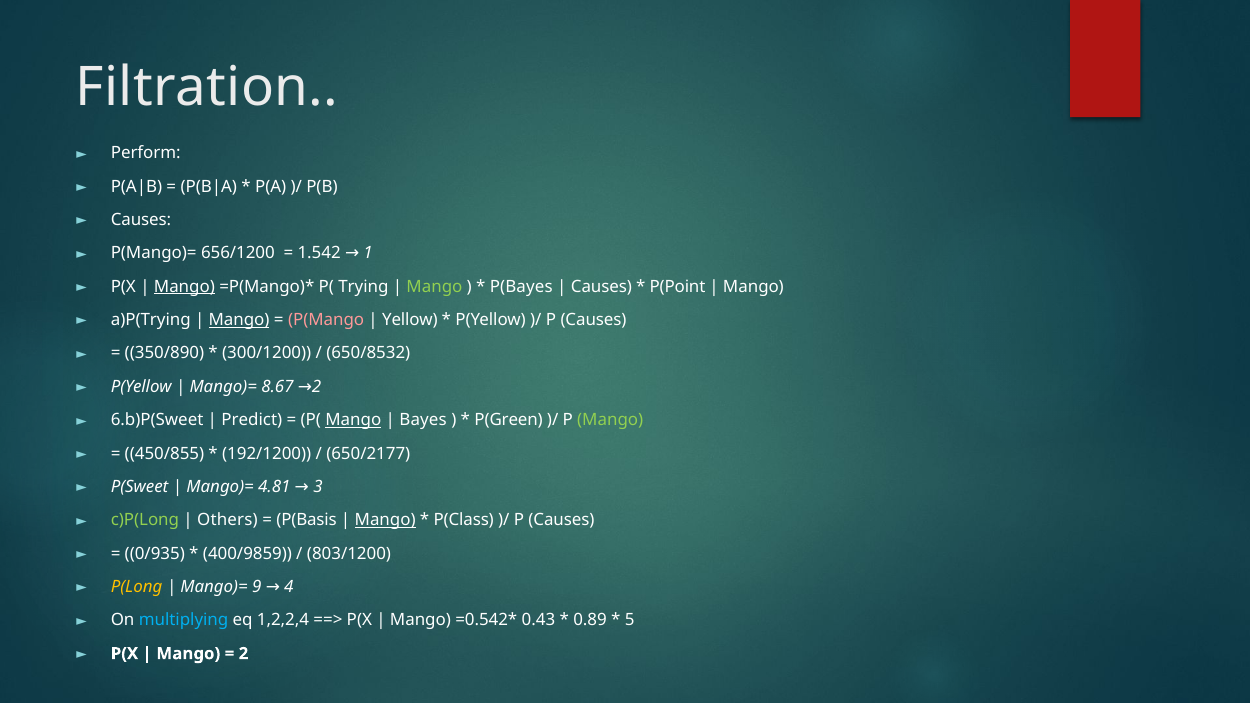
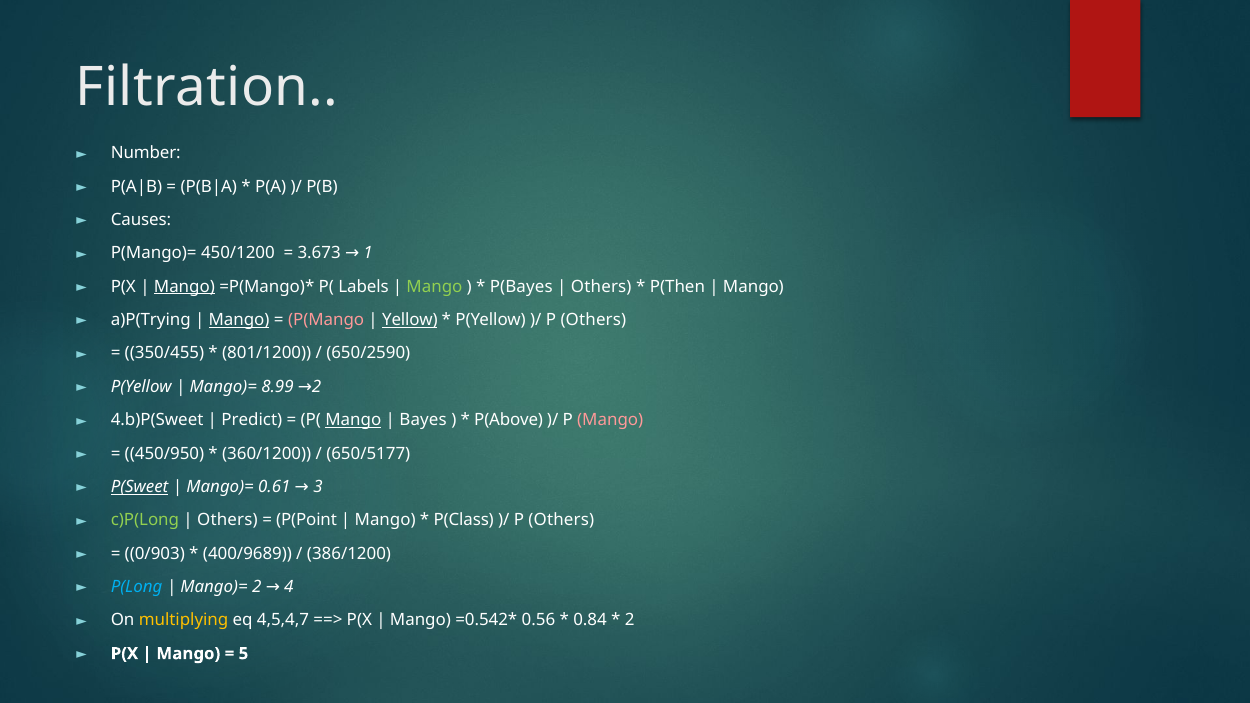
Perform: Perform -> Number (146, 153)
656/1200: 656/1200 -> 450/1200 (238, 253)
1.542: 1.542 -> 3.673 (319, 253)
Trying: Trying -> Labels (363, 287)
Causes: Causes -> Others (601, 287)
P(Point: P(Point -> P(Then (677, 287)
Yellow underline: none -> present (410, 320)
Causes: Causes -> Others (593, 320)
350/890: 350/890 -> 350/455 (164, 353)
300/1200: 300/1200 -> 801/1200 (267, 353)
650/8532: 650/8532 -> 650/2590 (368, 353)
8.67: 8.67 -> 8.99 (277, 387)
6.b)P(Sweet: 6.b)P(Sweet -> 4.b)P(Sweet (157, 420)
P(Green: P(Green -> P(Above (509, 420)
Mango colour: light green -> pink (610, 420)
450/855: 450/855 -> 450/950 (164, 454)
192/1200: 192/1200 -> 360/1200 (267, 454)
650/2177: 650/2177 -> 650/5177 (368, 454)
P(Sweet underline: none -> present (140, 487)
4.81: 4.81 -> 0.61 (274, 487)
P(Basis: P(Basis -> P(Point (307, 520)
Mango underline: present -> none (385, 520)
Causes: Causes -> Others (561, 520)
0/935: 0/935 -> 0/903 (155, 554)
400/9859: 400/9859 -> 400/9689 (247, 554)
803/1200: 803/1200 -> 386/1200 (349, 554)
P(Long colour: yellow -> light blue (137, 587)
Mango)= 9: 9 -> 2 (257, 587)
multiplying colour: light blue -> yellow (184, 620)
1,2,2,4: 1,2,2,4 -> 4,5,4,7 (283, 620)
0.43: 0.43 -> 0.56 (539, 620)
0.89: 0.89 -> 0.84 (590, 620)
5: 5 -> 2 (630, 620)
2: 2 -> 5 (243, 654)
